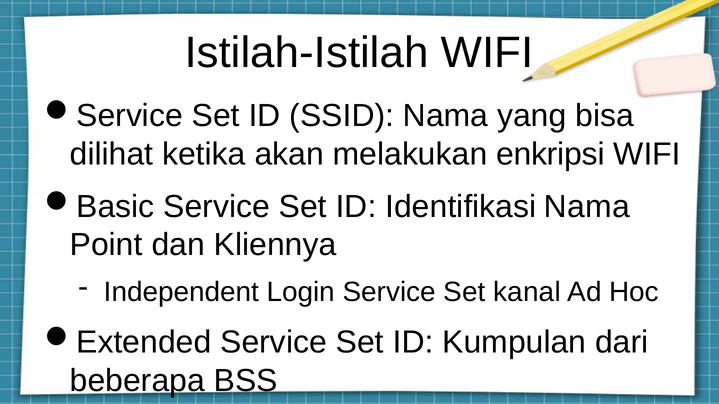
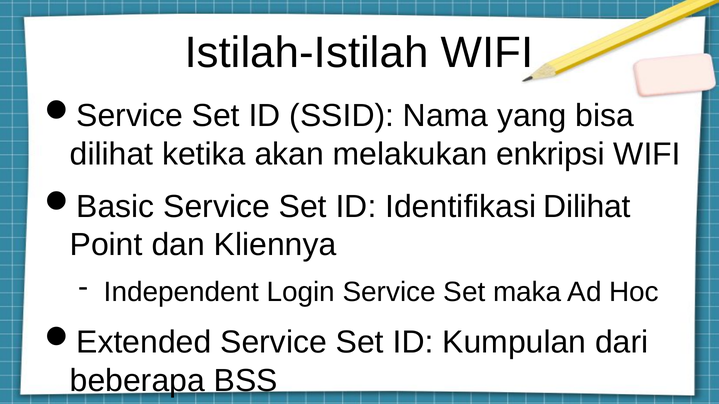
Identifikasi Nama: Nama -> Dilihat (587, 207)
kanal: kanal -> maka (527, 292)
